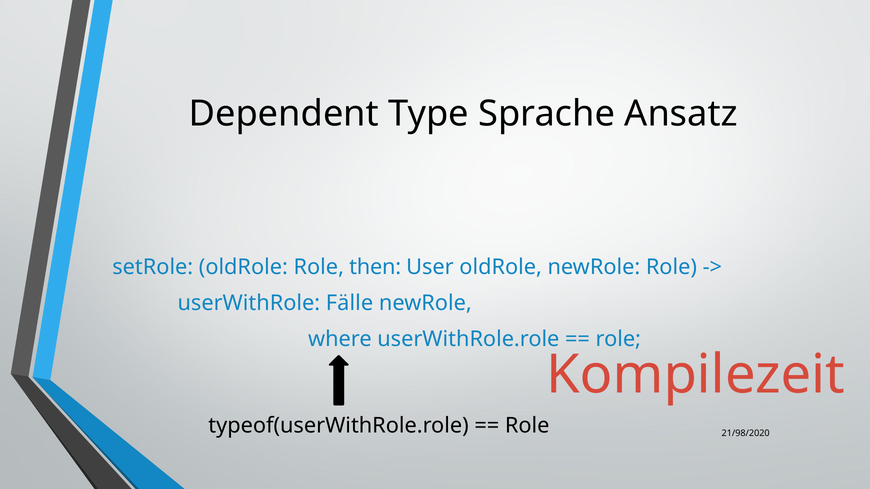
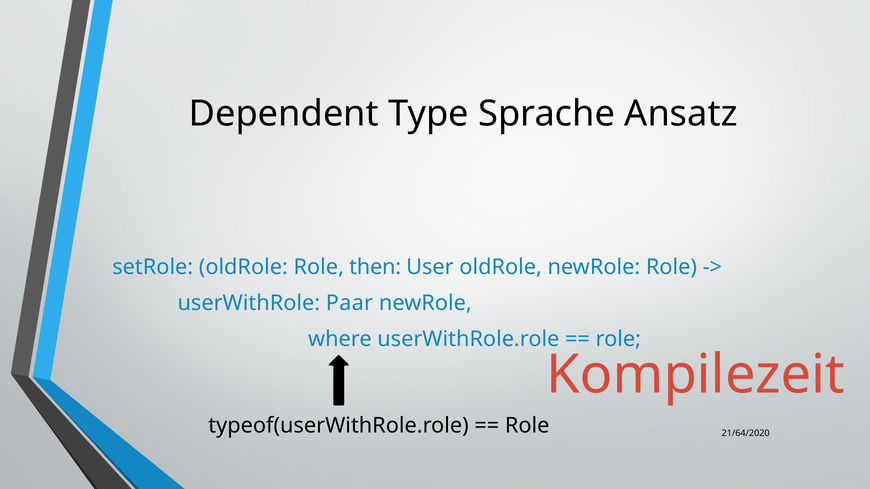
Fälle: Fälle -> Paar (349, 303)
21/98/2020: 21/98/2020 -> 21/64/2020 (746, 433)
